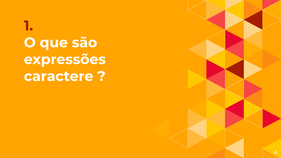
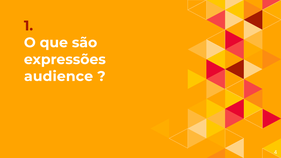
caractere: caractere -> audience (59, 76)
